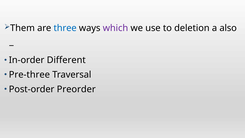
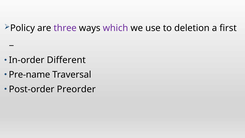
Them: Them -> Policy (22, 28)
three colour: blue -> purple (65, 28)
also: also -> first (228, 28)
Pre-three: Pre-three -> Pre-name (29, 75)
